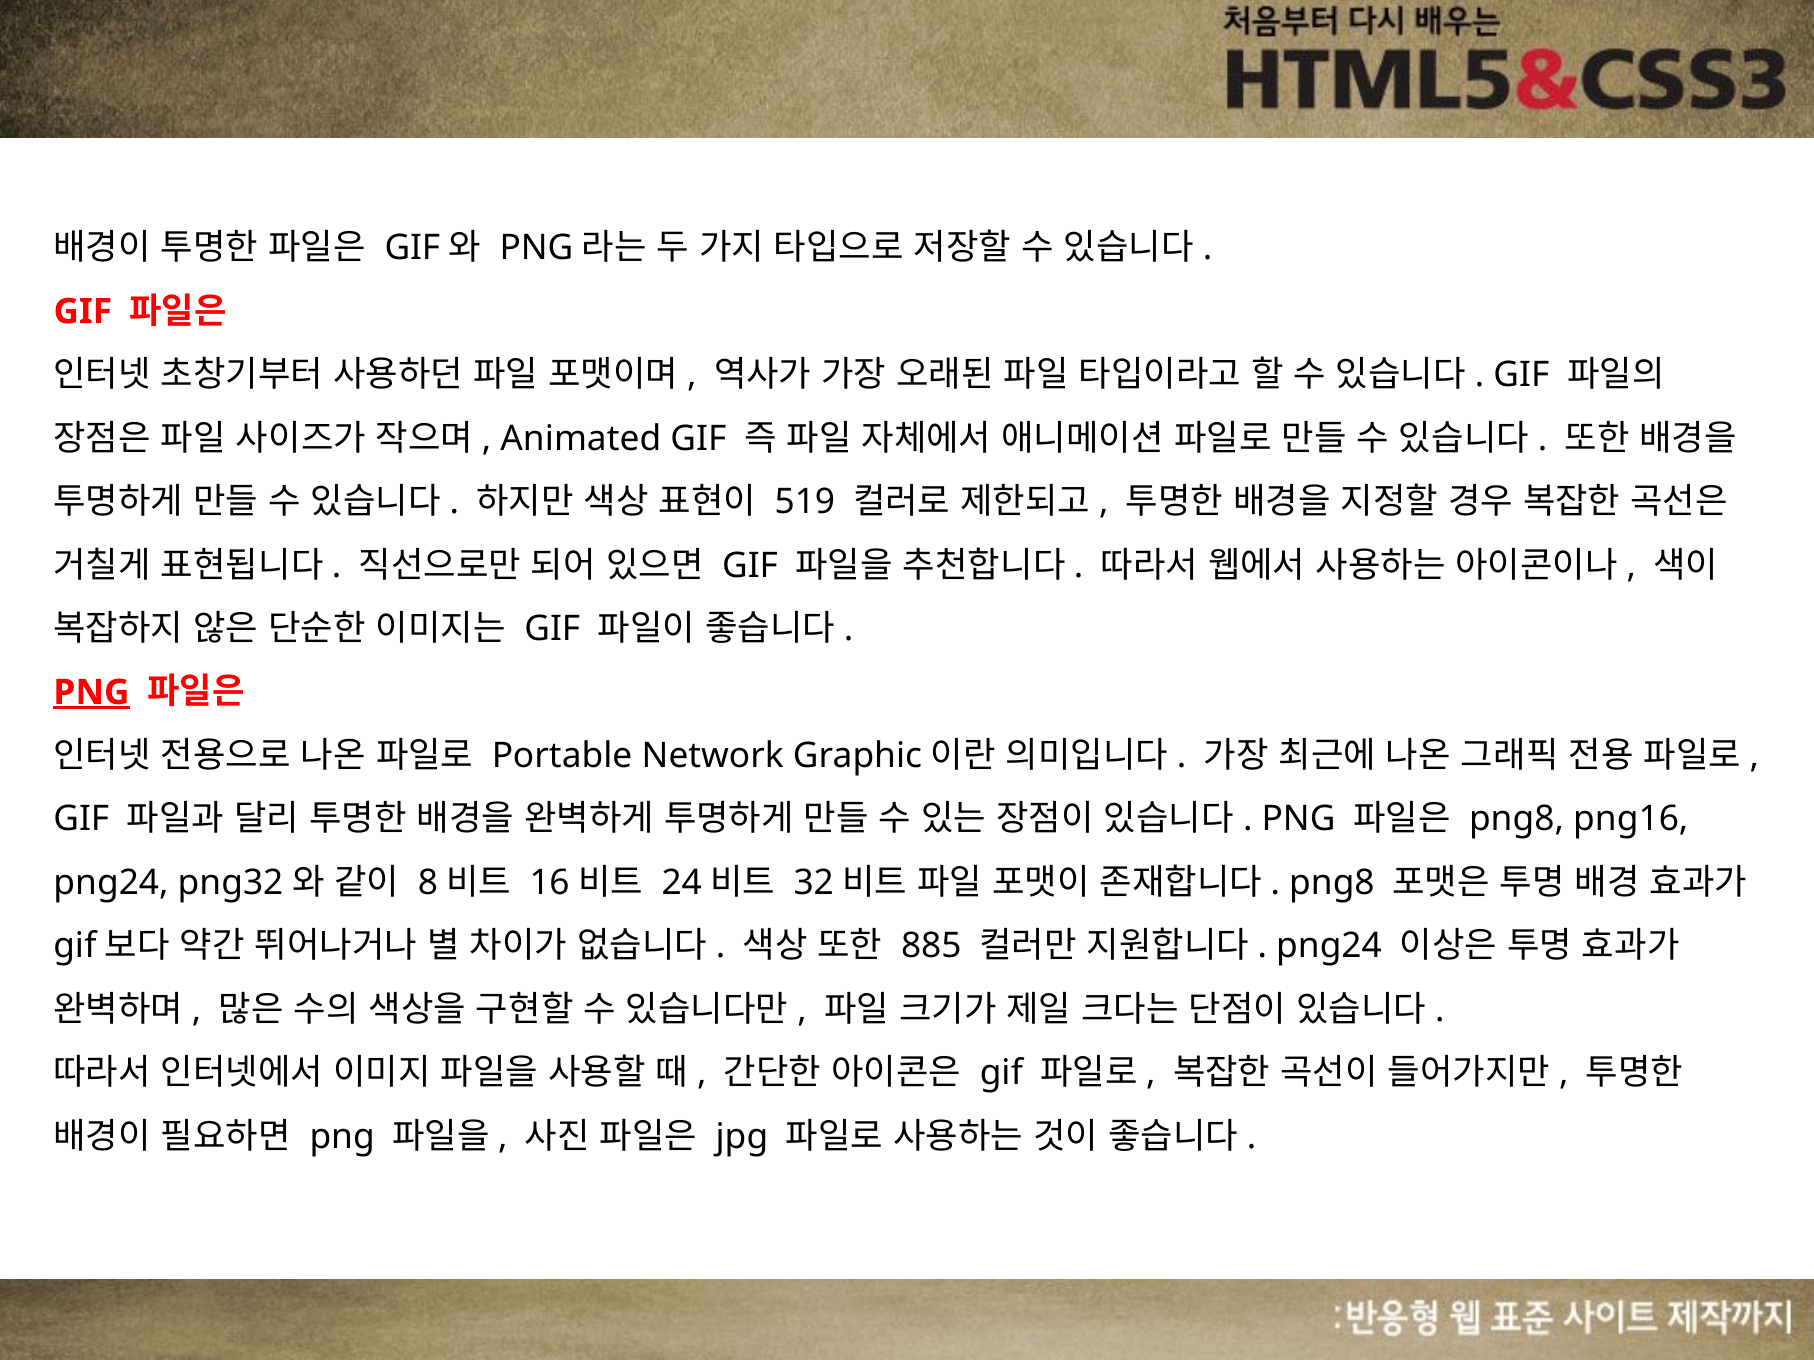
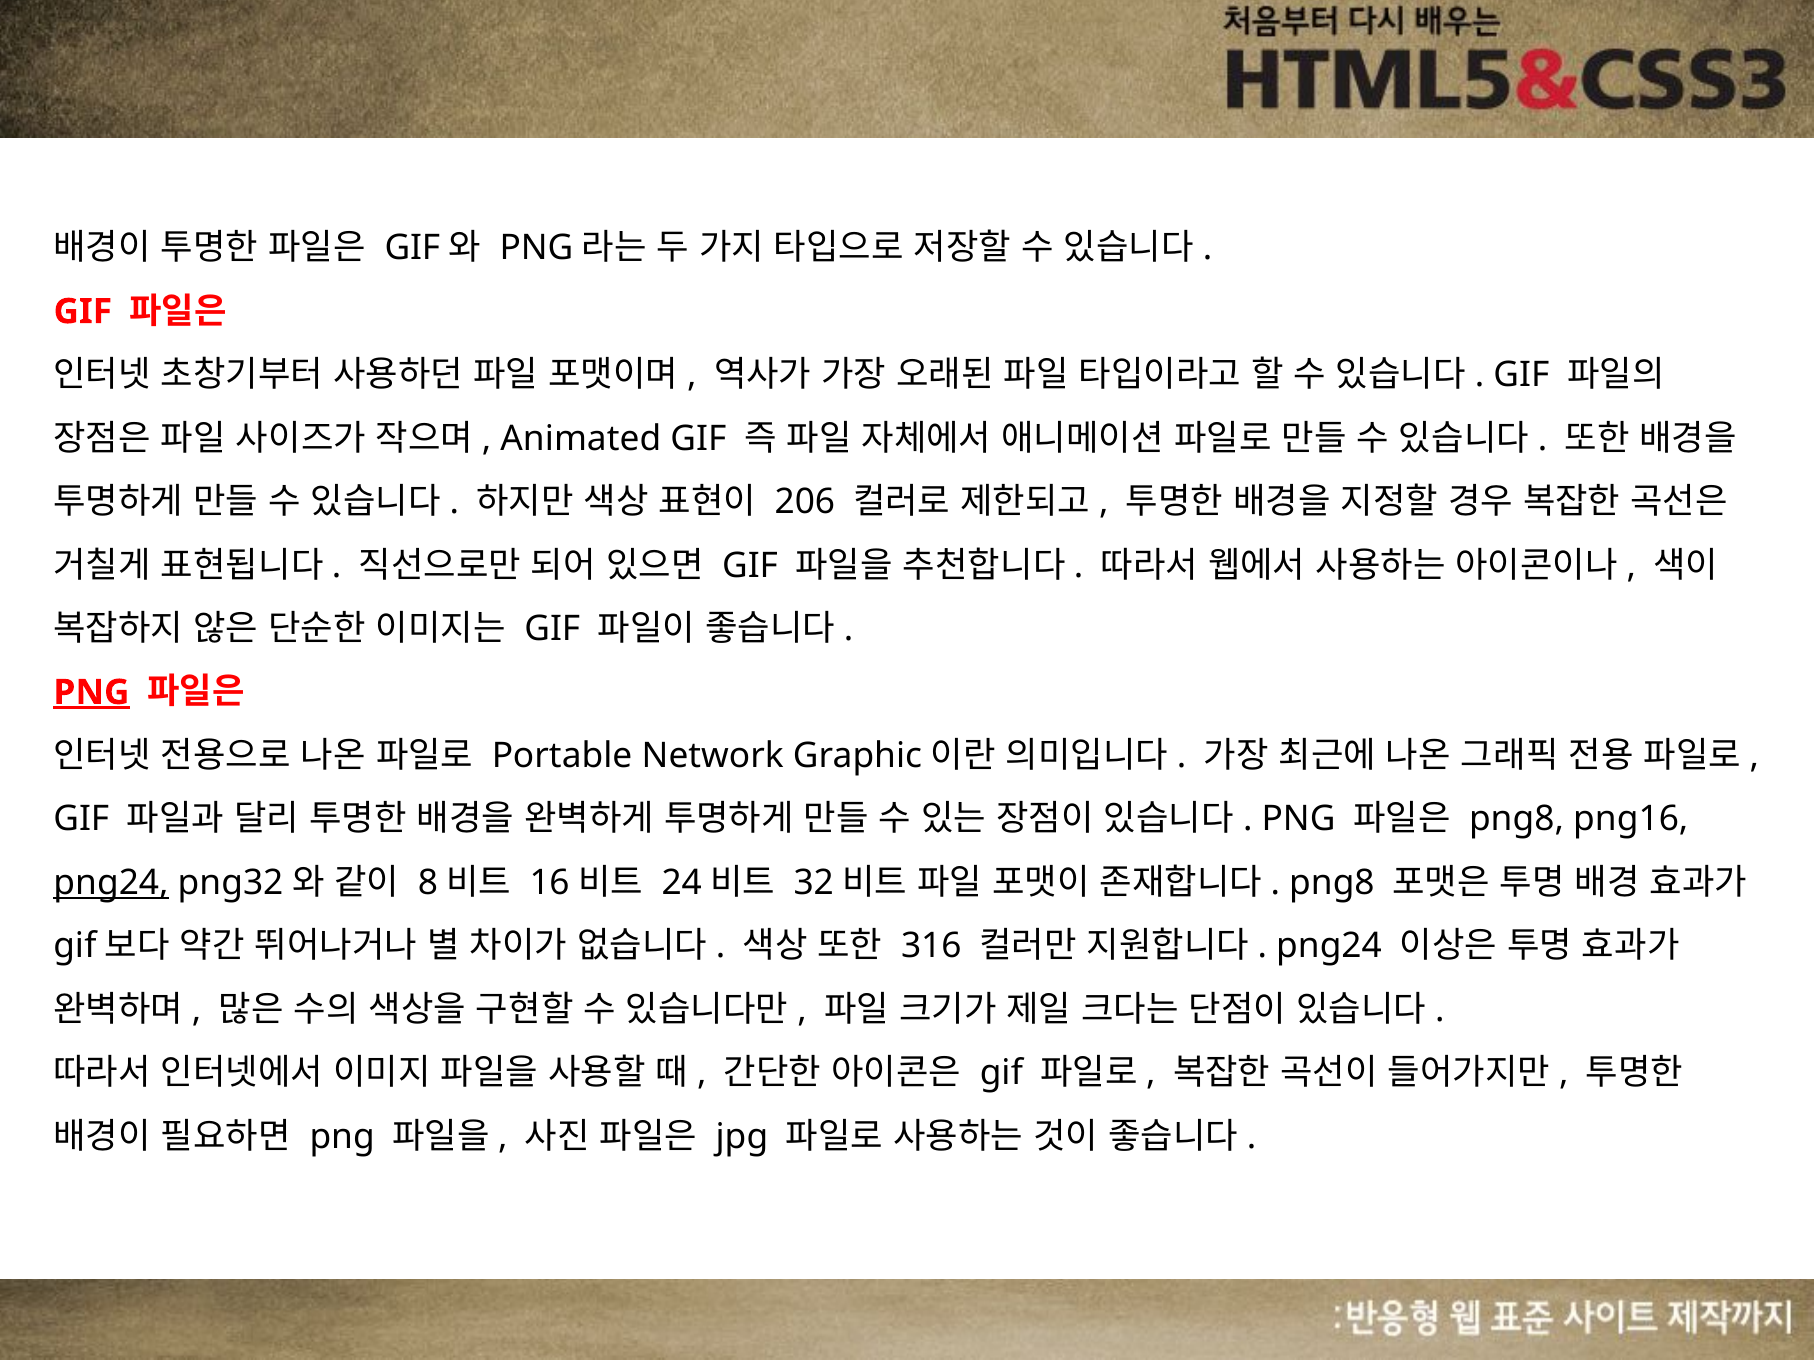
519: 519 -> 206 (805, 502)
png24 underline: none -> present (111, 883)
885: 885 -> 316 (931, 947)
